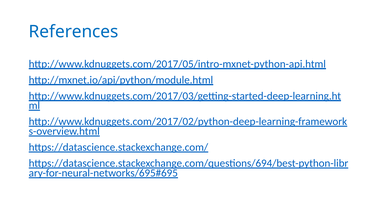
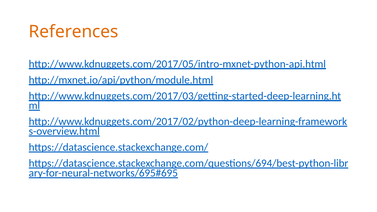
References colour: blue -> orange (74, 32)
